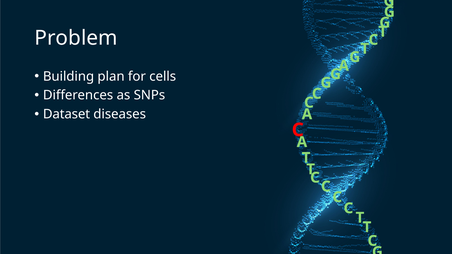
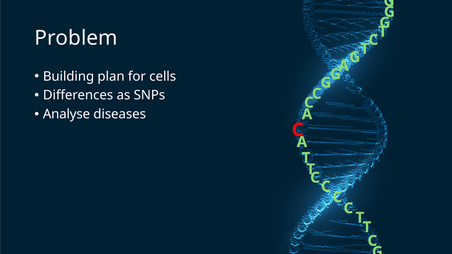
Dataset: Dataset -> Analyse (66, 114)
